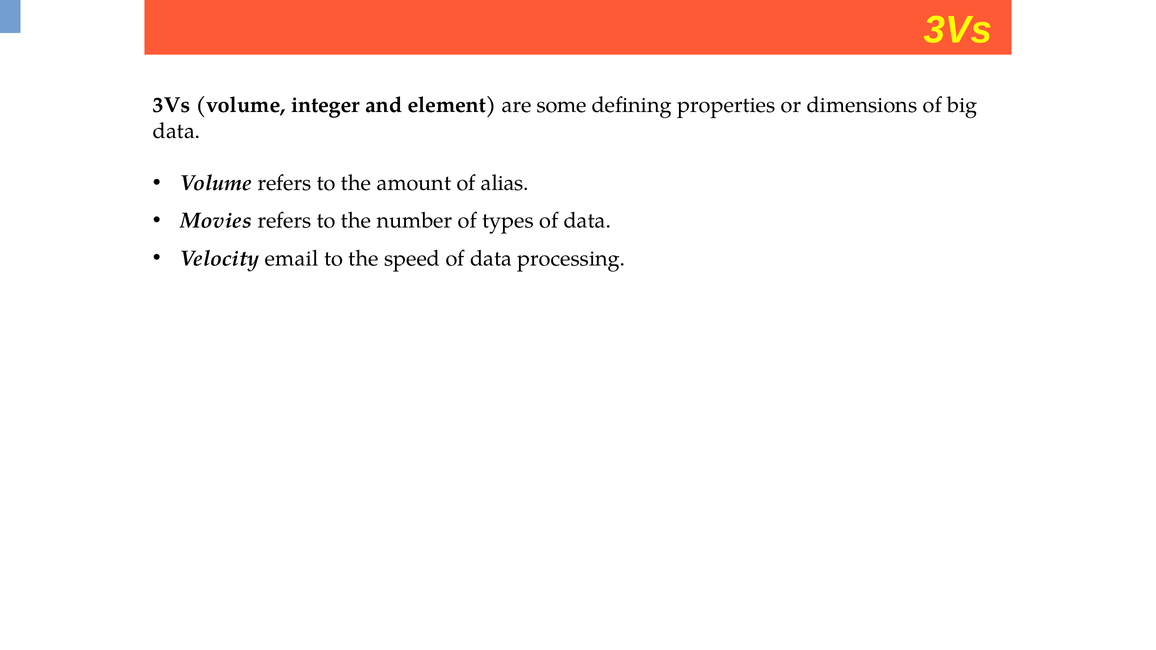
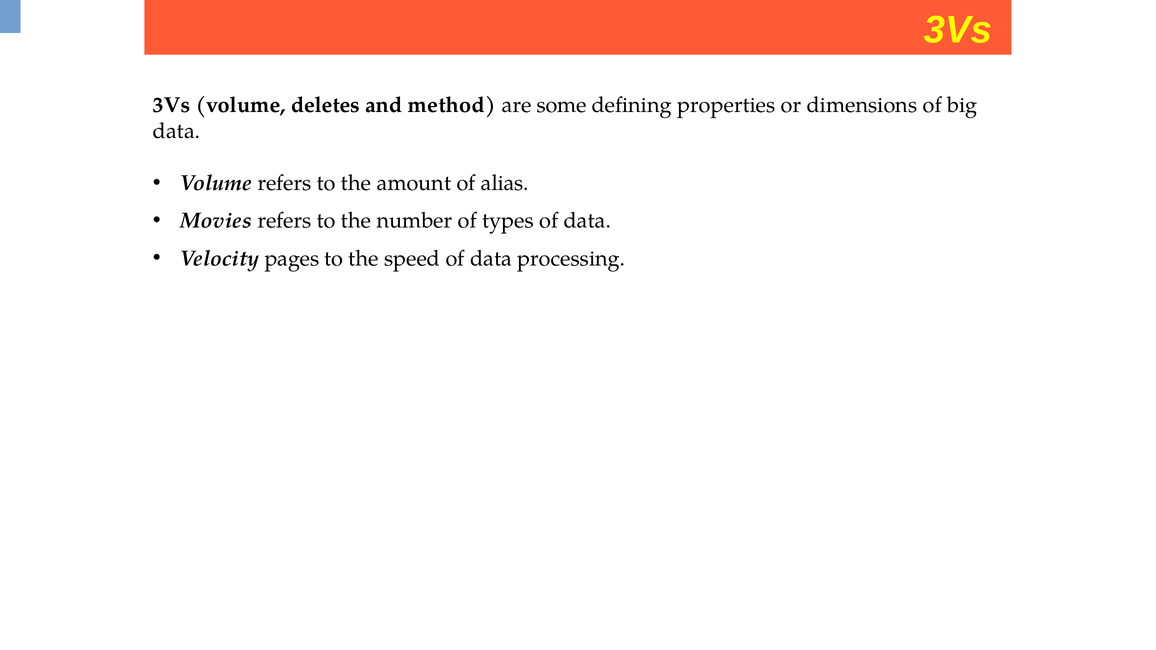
integer: integer -> deletes (326, 105)
element: element -> method (452, 105)
email: email -> pages (292, 258)
